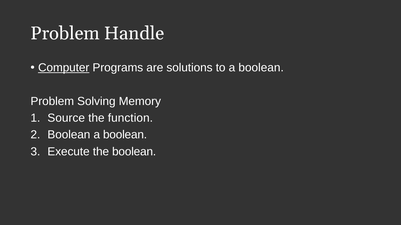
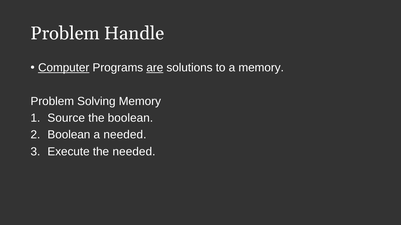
are underline: none -> present (155, 68)
to a boolean: boolean -> memory (261, 68)
the function: function -> boolean (130, 118)
boolean: boolean -> needed (125, 135)
the boolean: boolean -> needed (134, 152)
